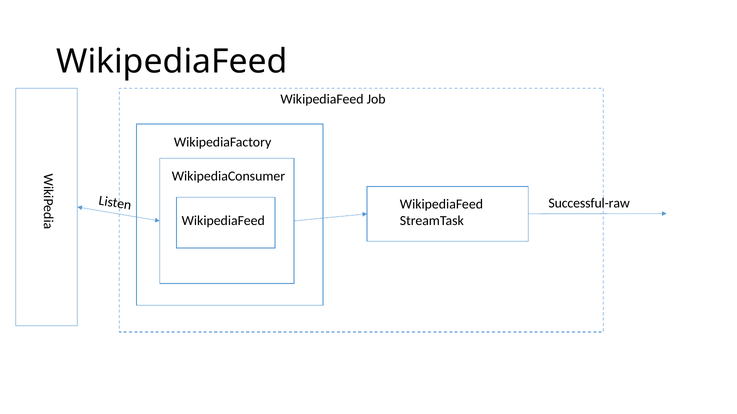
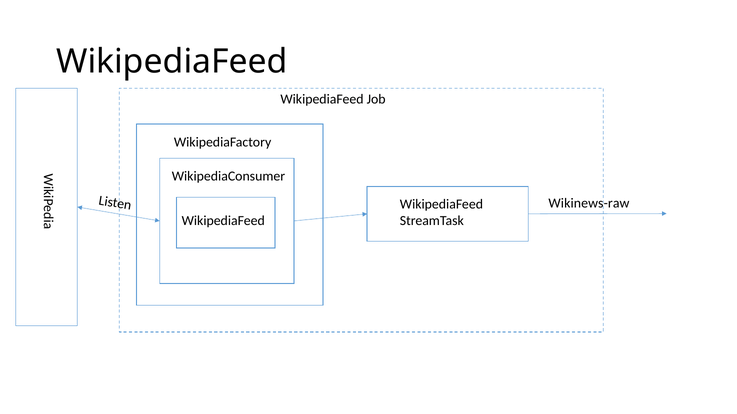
Successful-raw: Successful-raw -> Wikinews-raw (589, 203)
